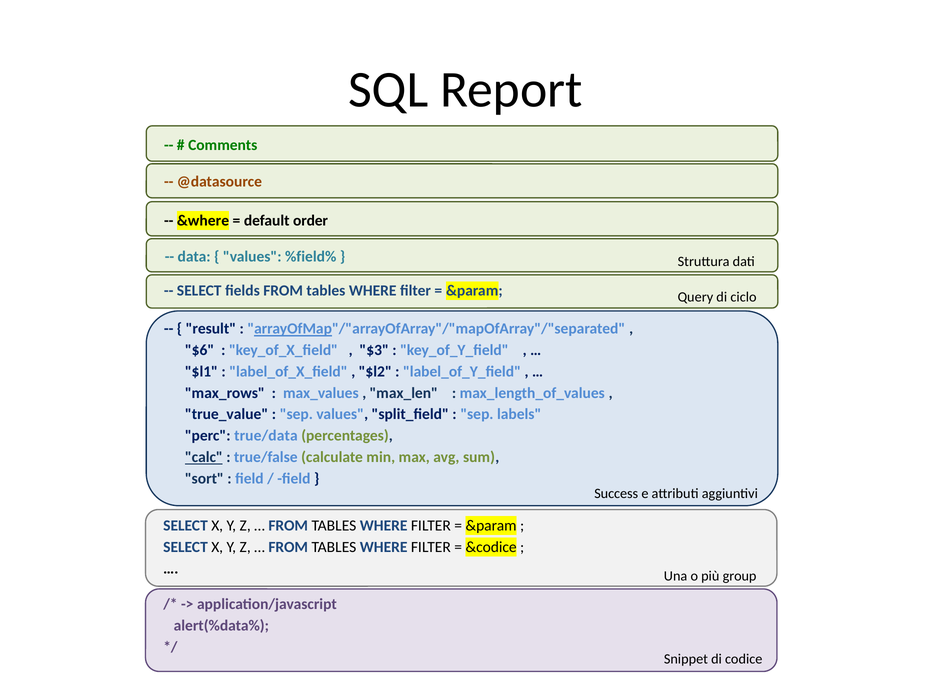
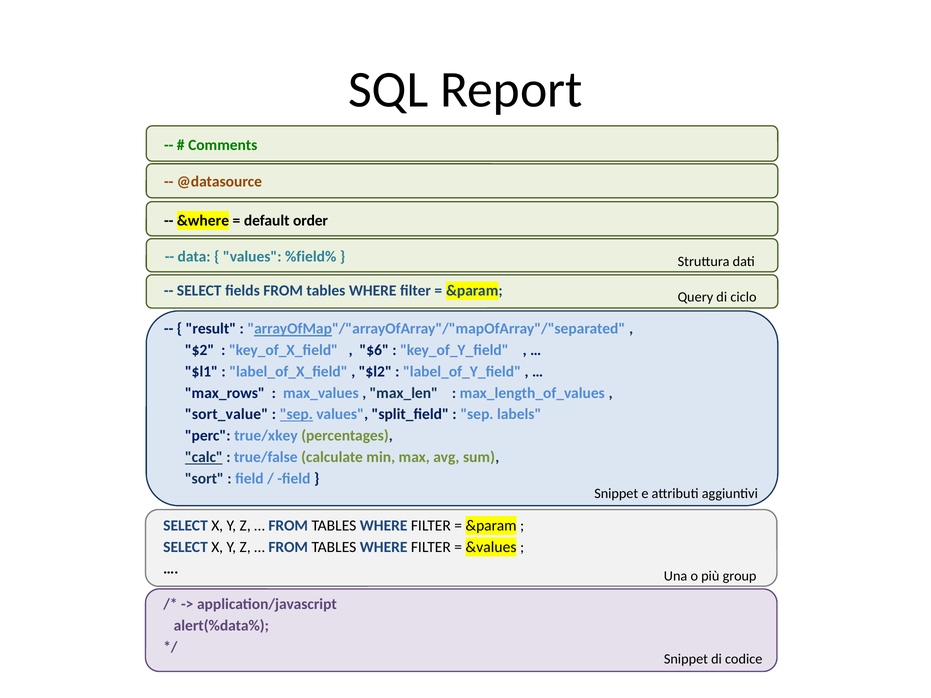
$6: $6 -> $2 (200, 350)
$3: $3 -> $6 (374, 350)
true_value: true_value -> sort_value (227, 415)
sep underline: none -> present (296, 415)
true/data: true/data -> true/xkey (266, 436)
Success: Success -> Snippet (616, 494)
&codice: &codice -> &values (491, 547)
